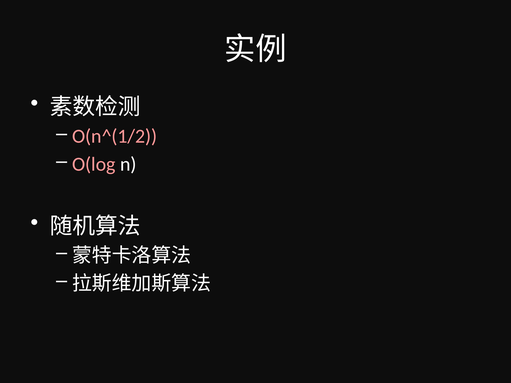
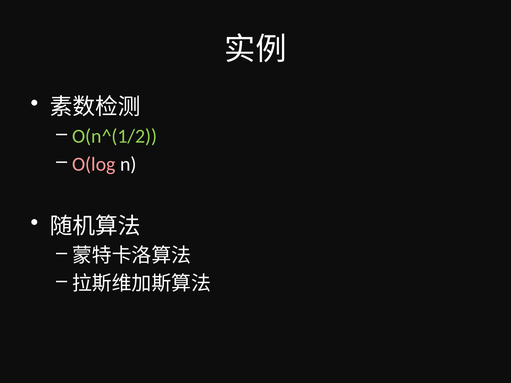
O(n^(1/2 colour: pink -> light green (115, 137)
